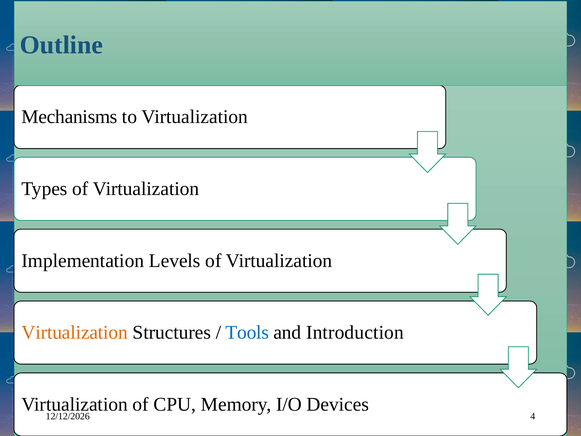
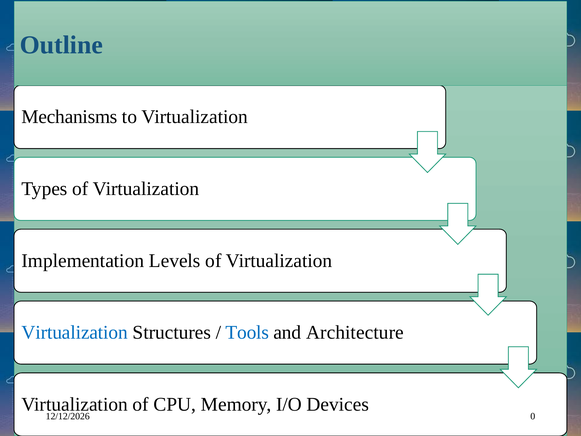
Virtualization colour: orange -> blue (75, 332)
Introduction: Introduction -> Architecture (355, 332)
4: 4 -> 0 (533, 416)
